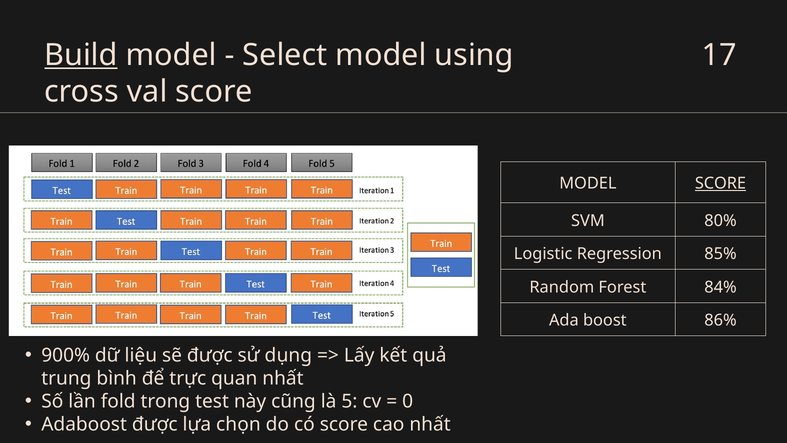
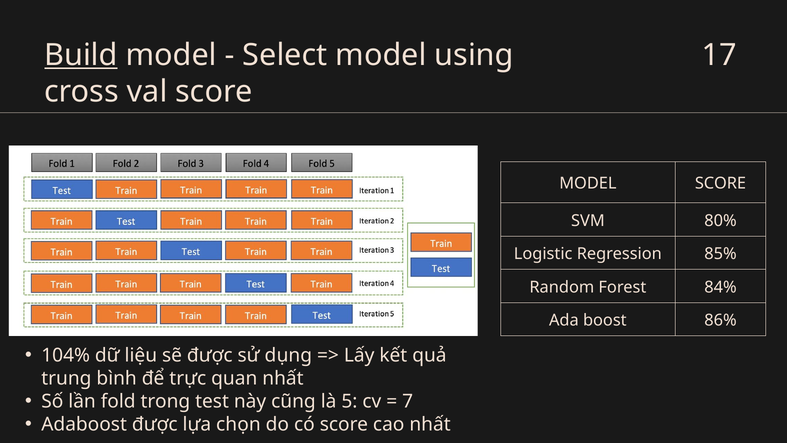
SCORE underline: present -> none (720, 183)
900%: 900% -> 104% (66, 355)
0: 0 -> 7 (408, 401)
